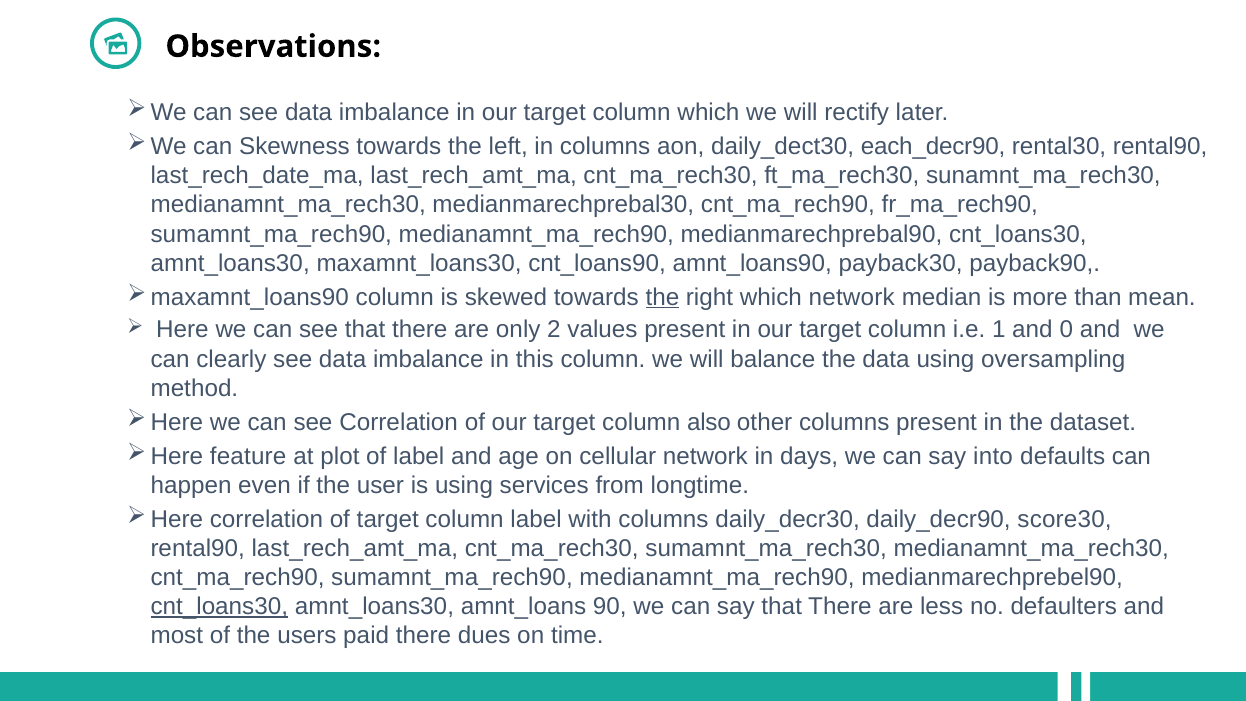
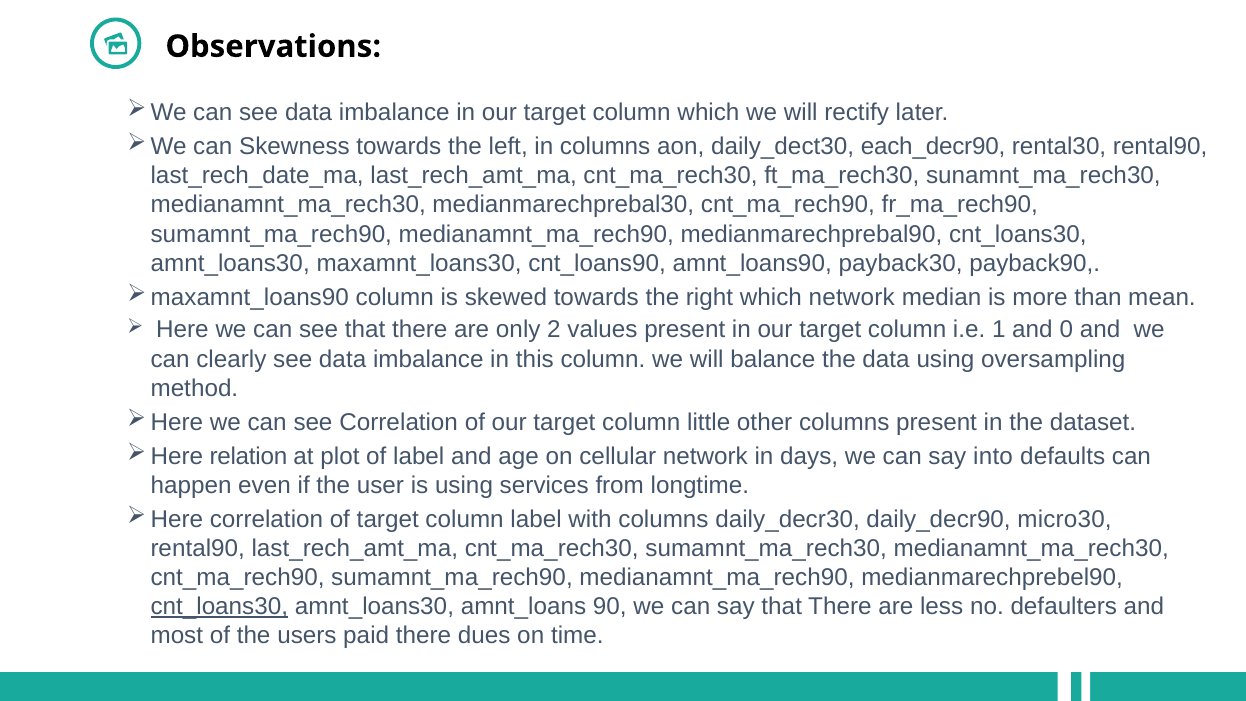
the underline: present -> none (662, 297)
also: also -> little (709, 422)
feature: feature -> relation (248, 456)
score30: score30 -> micro30 (1065, 519)
